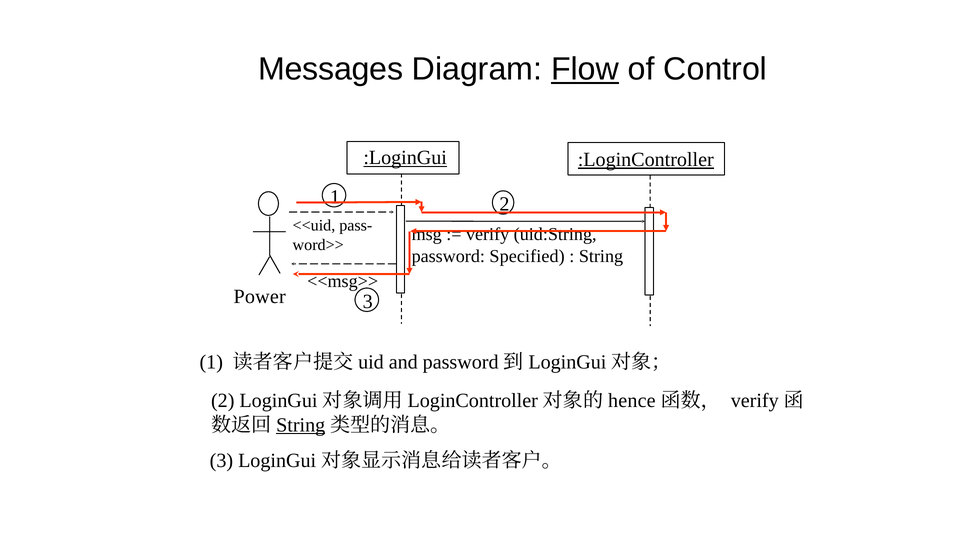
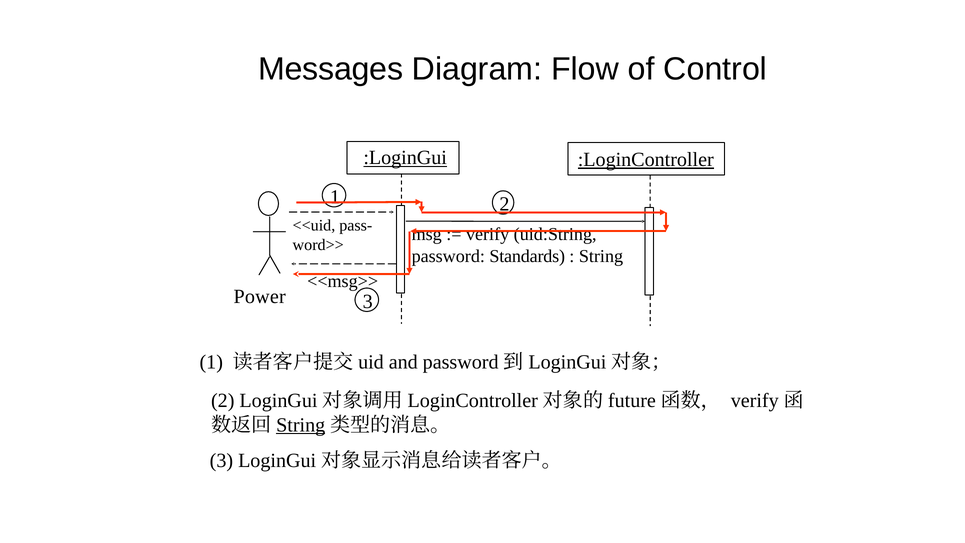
Flow underline: present -> none (585, 69)
Specified: Specified -> Standards (527, 256)
hence: hence -> future (632, 401)
